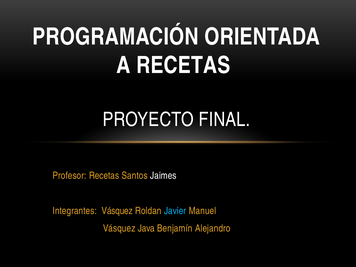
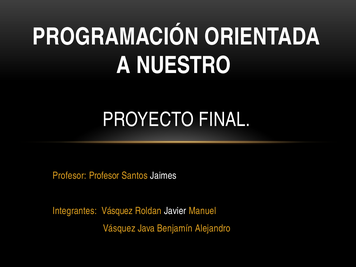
A RECETAS: RECETAS -> NUESTRO (184, 65)
Profesor Recetas: Recetas -> Profesor (104, 176)
Javier colour: light blue -> white (175, 211)
